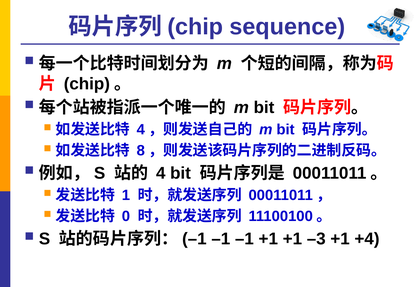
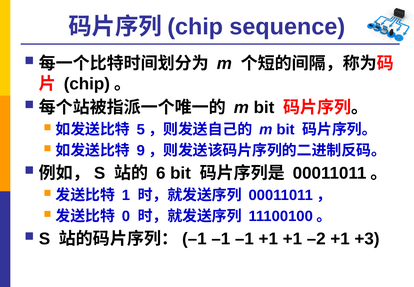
4: 4 -> 5 (141, 129)
8: 8 -> 9 (141, 150)
4: 4 -> 6 (161, 173)
–3: –3 -> –2 (316, 239)
+4: +4 -> +3 (367, 239)
